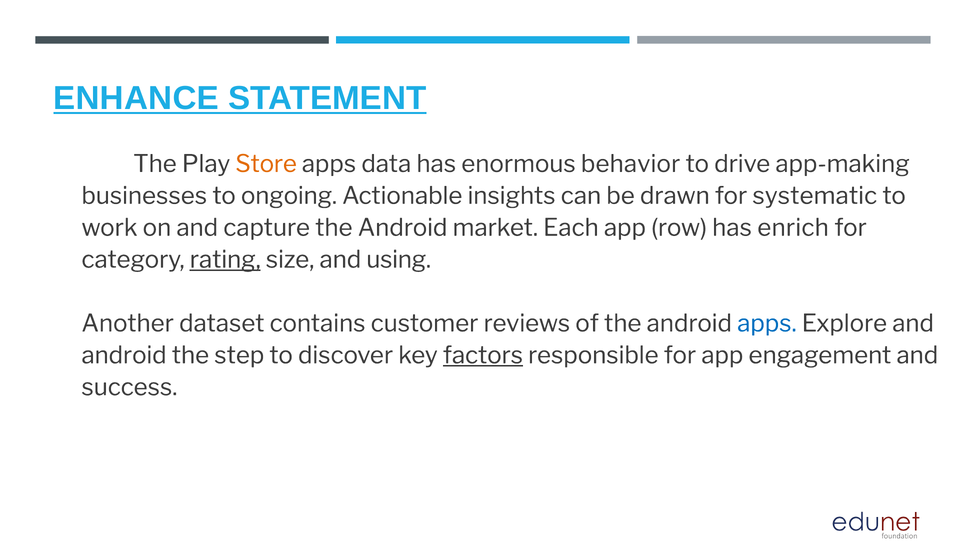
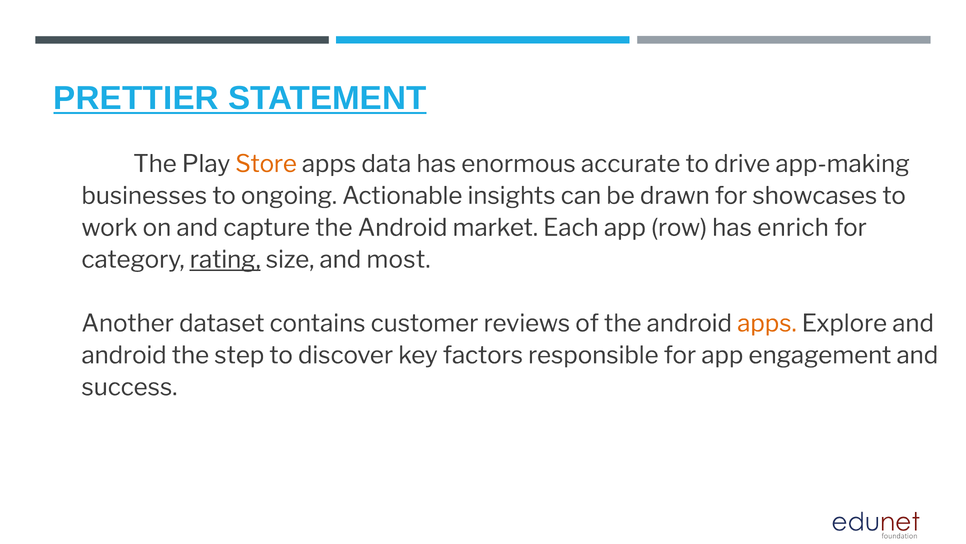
ENHANCE: ENHANCE -> PRETTIER (136, 98)
behavior: behavior -> accurate (631, 164)
systematic: systematic -> showcases (815, 196)
using: using -> most (398, 259)
apps colour: blue -> orange (767, 323)
factors underline: present -> none (483, 355)
